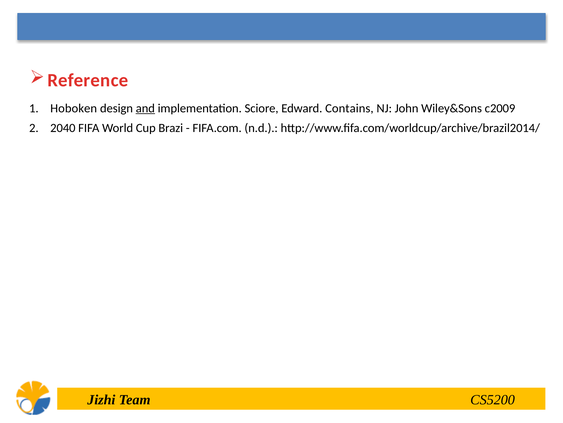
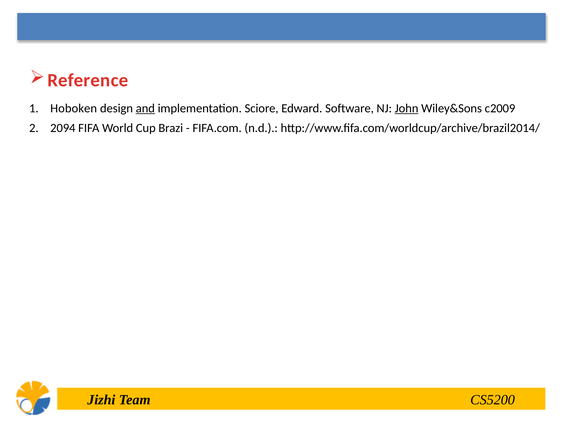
Contains: Contains -> Software (349, 108)
John underline: none -> present (407, 108)
2040: 2040 -> 2094 (63, 128)
